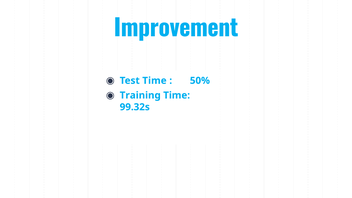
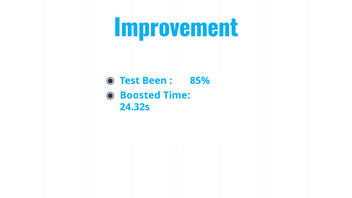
Test Time: Time -> Been (155, 81)
50%: 50% -> 85% (200, 81)
Training: Training -> Boosted (140, 95)
99.32s: 99.32s -> 24.32s (135, 107)
